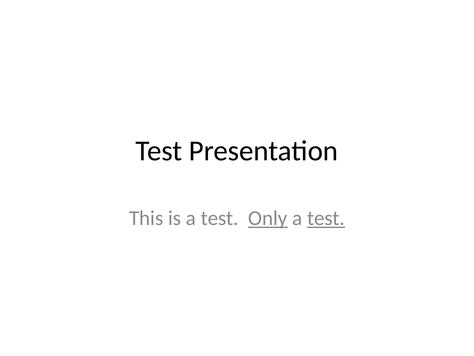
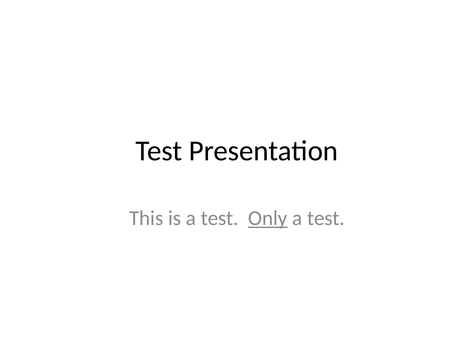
test underline: present -> none (326, 218)
